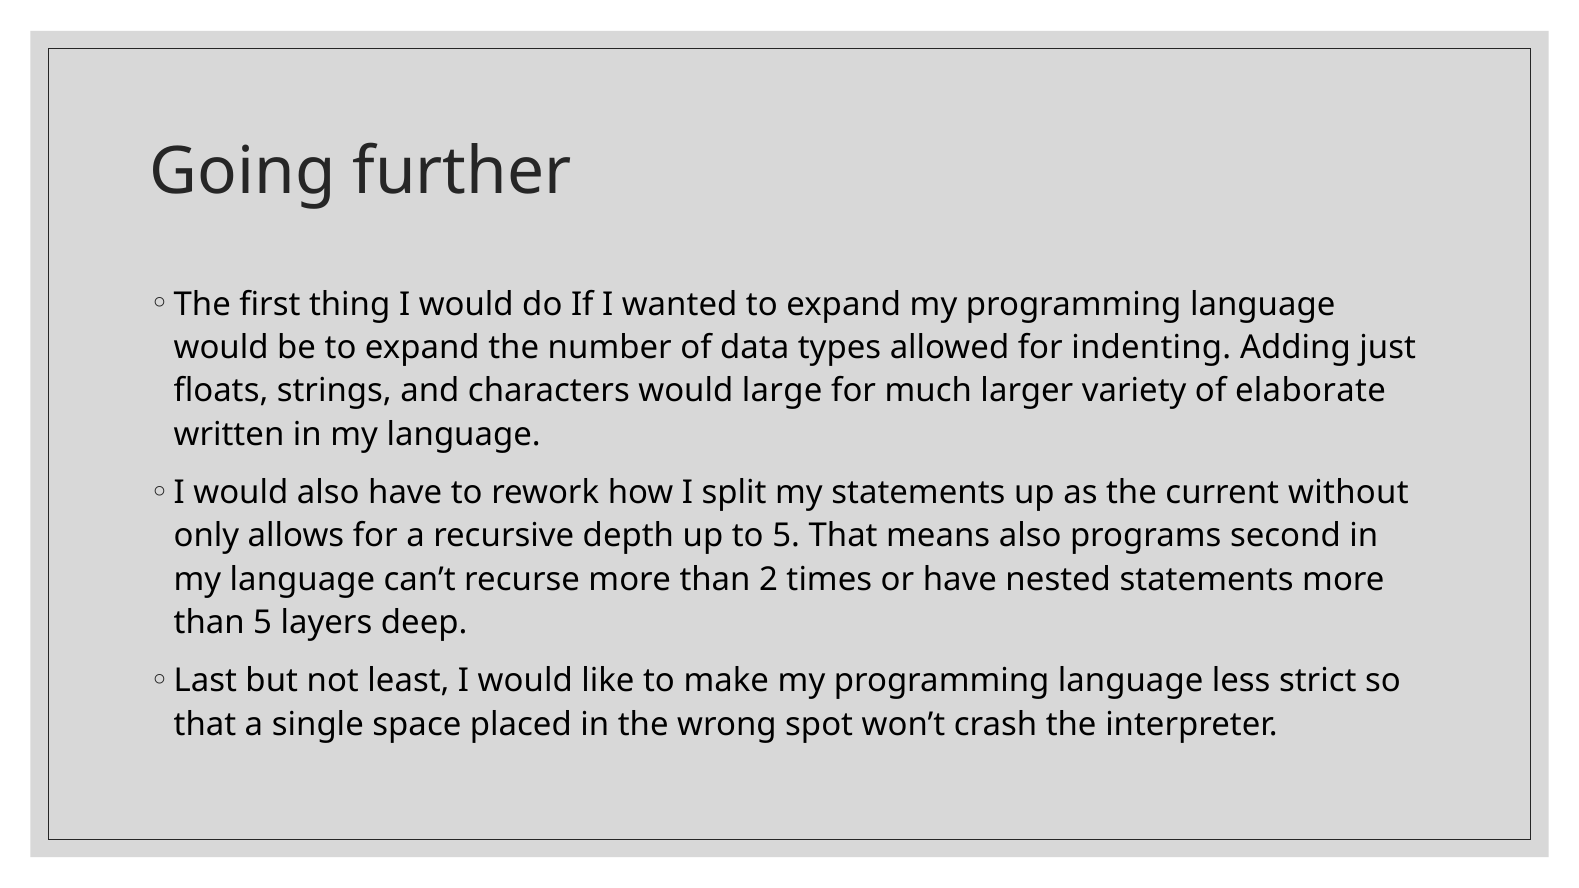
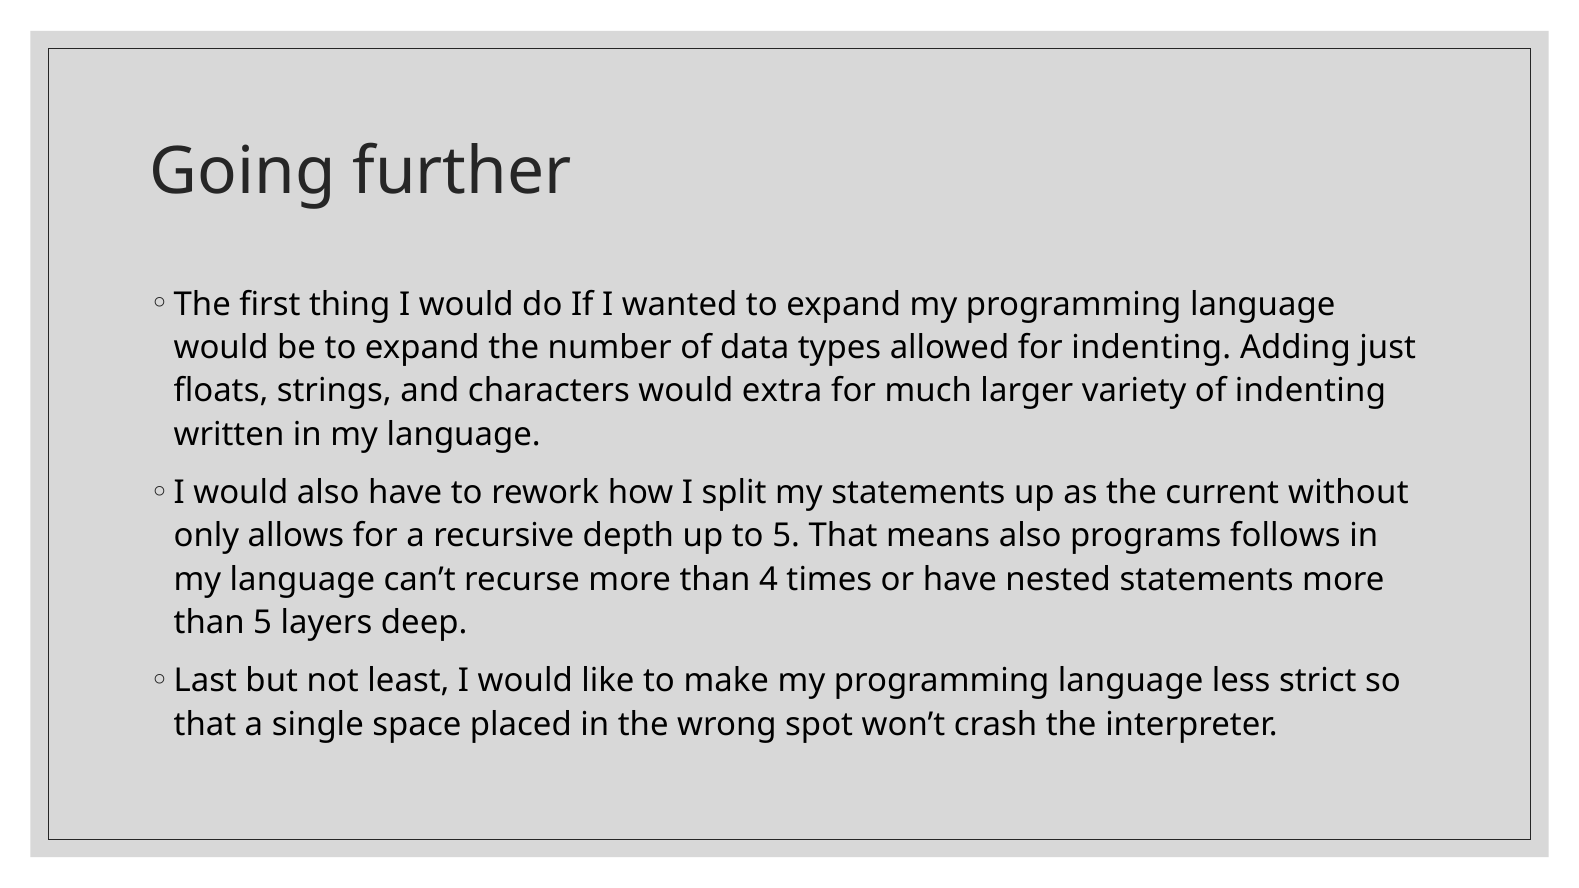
large: large -> extra (782, 391)
of elaborate: elaborate -> indenting (1310, 391)
second: second -> follows (1285, 536)
2: 2 -> 4 (768, 580)
